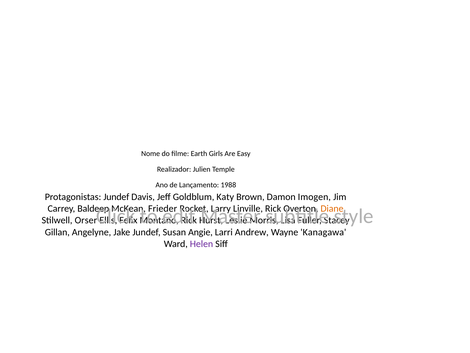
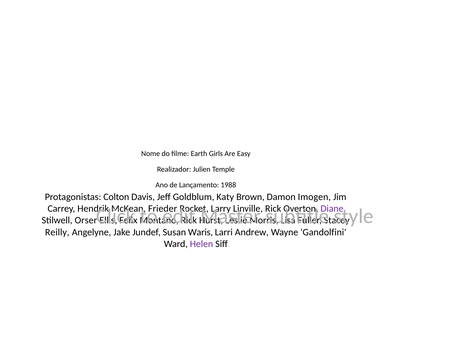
Protagonistas Jundef: Jundef -> Colton (116, 197)
Baldeep: Baldeep -> Hendrik (93, 208)
Diane colour: orange -> purple (332, 208)
Gillan: Gillan -> Reilly (57, 232)
Angie: Angie -> Waris (200, 232)
Kanagawa: Kanagawa -> Gandolfini (323, 232)
